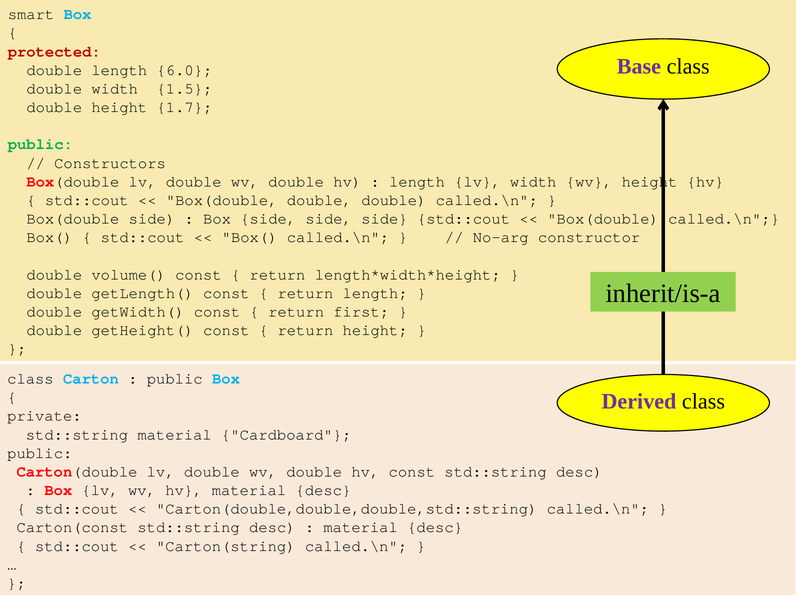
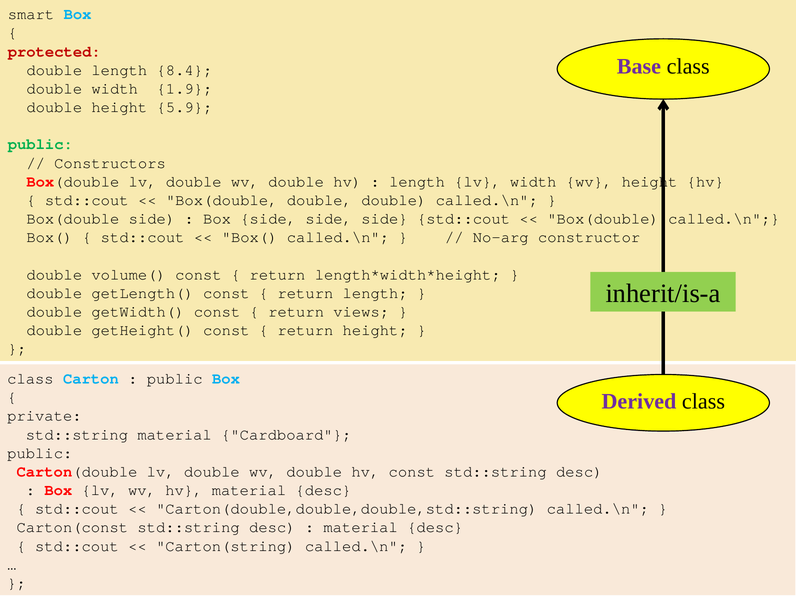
6.0: 6.0 -> 8.4 (184, 70)
1.5: 1.5 -> 1.9 (184, 89)
1.7: 1.7 -> 5.9 (184, 107)
first: first -> views (361, 312)
